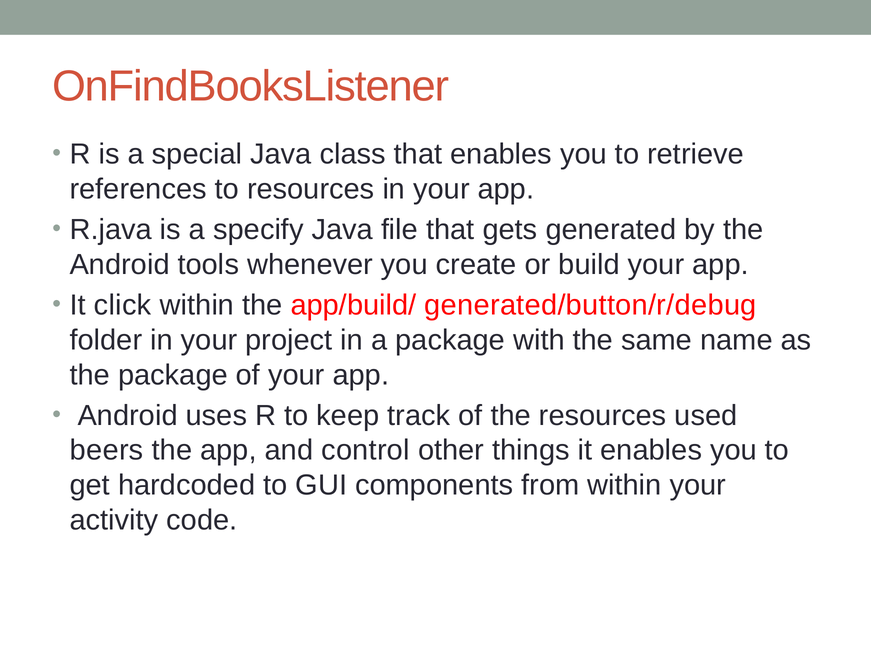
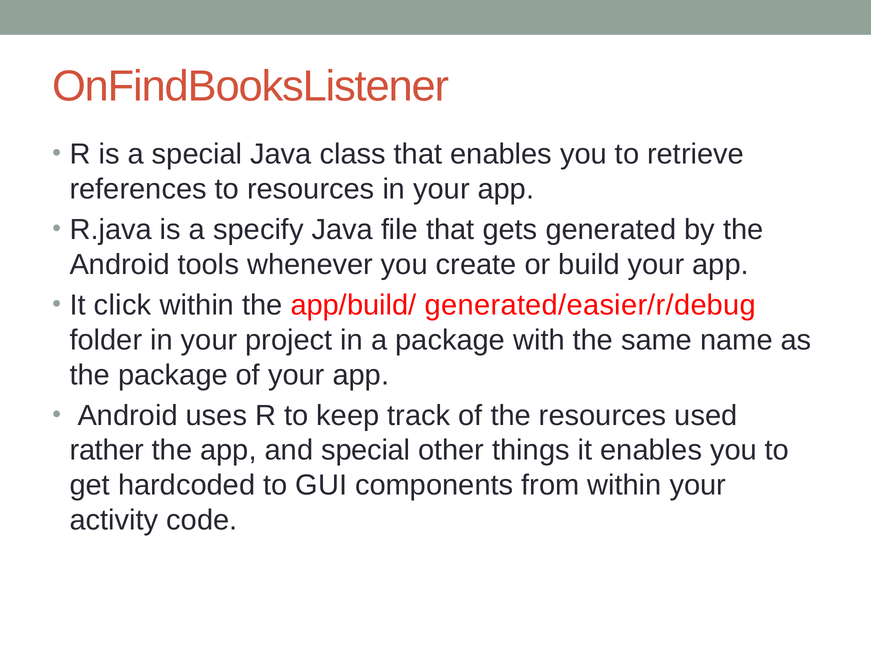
generated/button/r/debug: generated/button/r/debug -> generated/easier/r/debug (590, 305)
beers: beers -> rather (107, 451)
and control: control -> special (366, 451)
